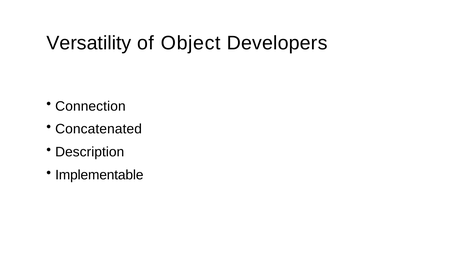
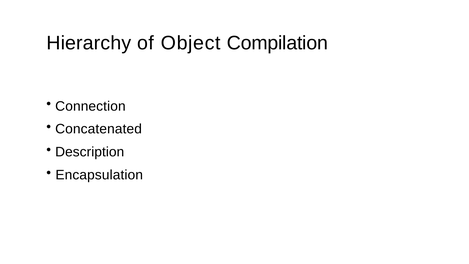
Versatility: Versatility -> Hierarchy (89, 43)
Developers: Developers -> Compilation (277, 43)
Implementable: Implementable -> Encapsulation (99, 175)
